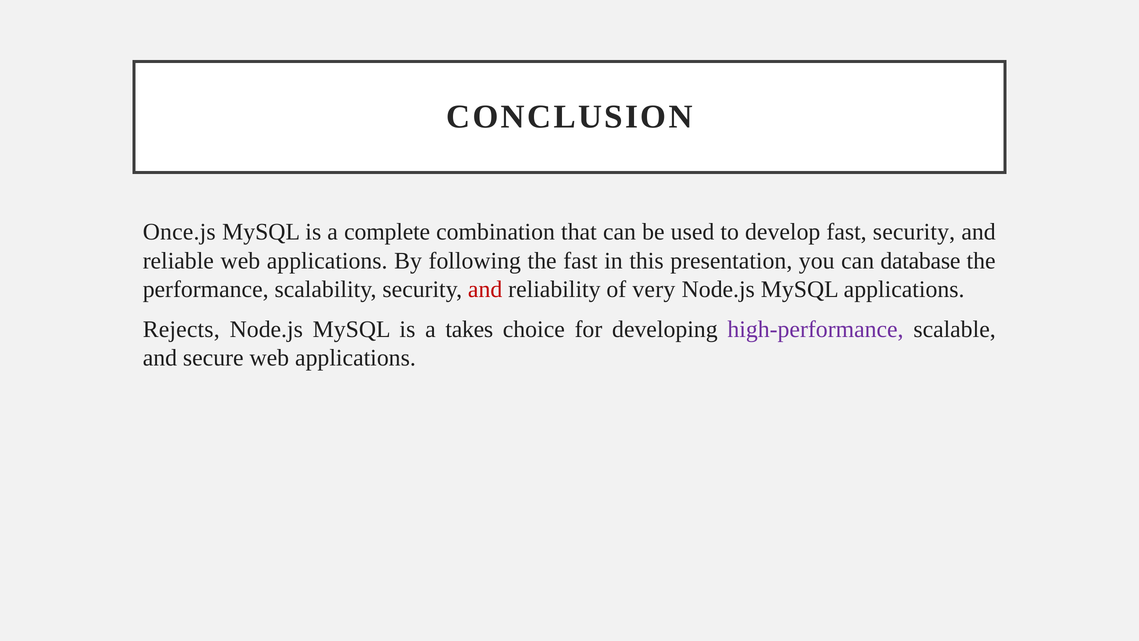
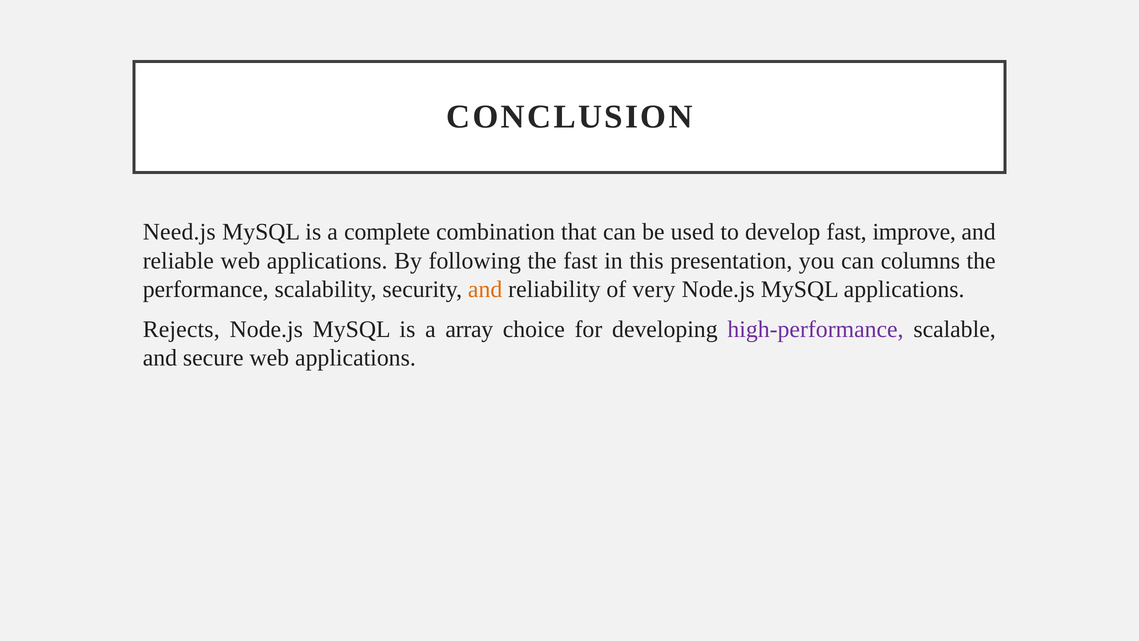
Once.js: Once.js -> Need.js (179, 232)
fast security: security -> improve (914, 232)
database: database -> columns (920, 261)
and colour: red -> orange (485, 289)
takes: takes -> array (469, 329)
